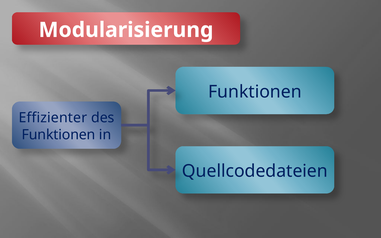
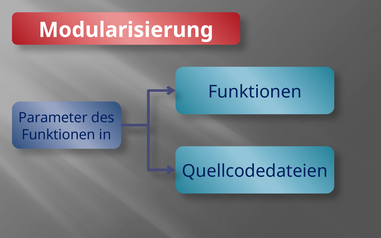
Effizienter: Effizienter -> Parameter (53, 118)
